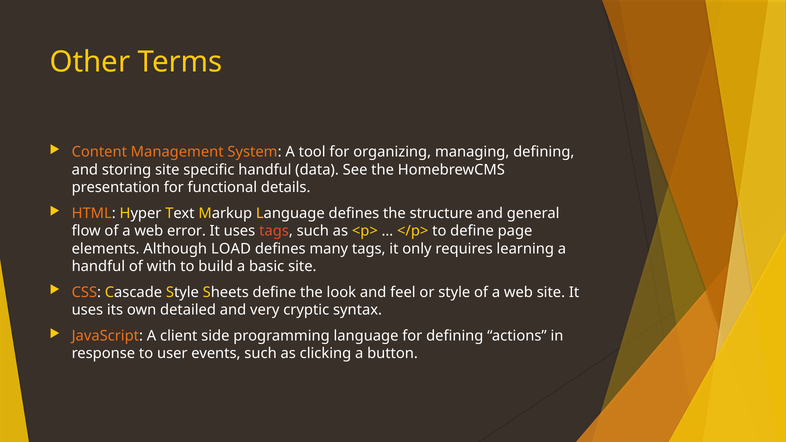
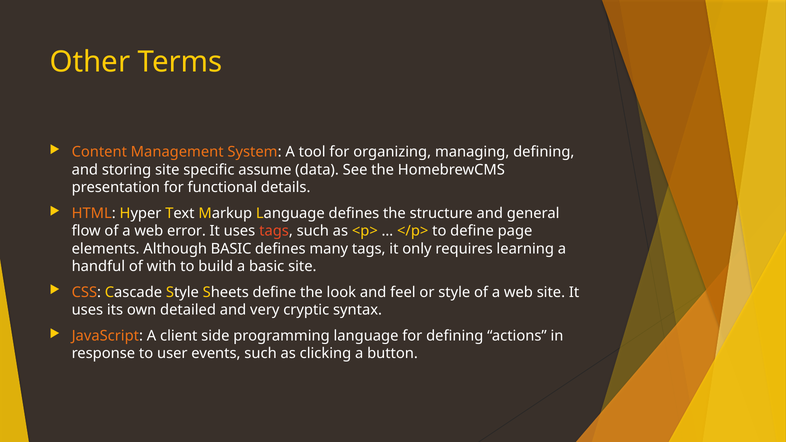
specific handful: handful -> assume (265, 170)
Although LOAD: LOAD -> BASIC (231, 249)
